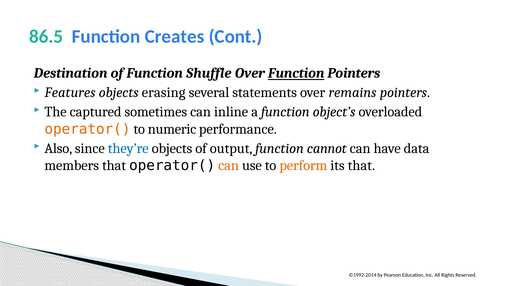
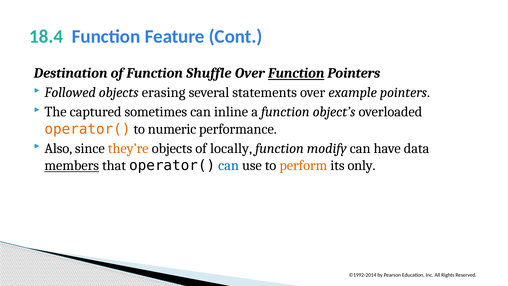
86.5: 86.5 -> 18.4 (46, 37)
Creates: Creates -> Feature (175, 37)
Features: Features -> Followed (70, 92)
remains: remains -> example (353, 92)
they’re colour: blue -> orange (128, 148)
output: output -> locally (231, 148)
cannot: cannot -> modify (327, 148)
members underline: none -> present (72, 165)
can colour: orange -> blue (229, 165)
its that: that -> only (361, 165)
